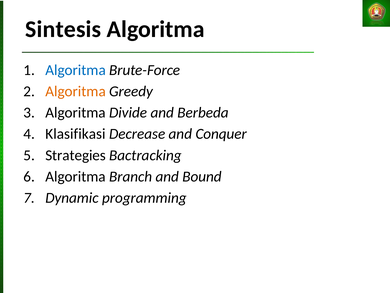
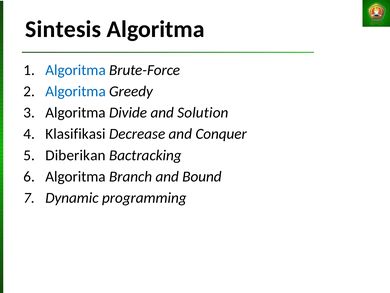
Algoritma colour: orange -> blue (76, 91)
Berbeda: Berbeda -> Solution (203, 113)
Strategies: Strategies -> Diberikan (75, 155)
